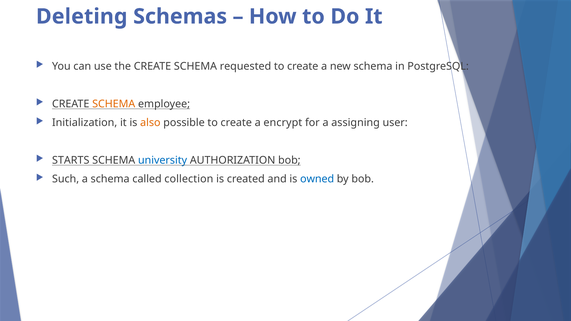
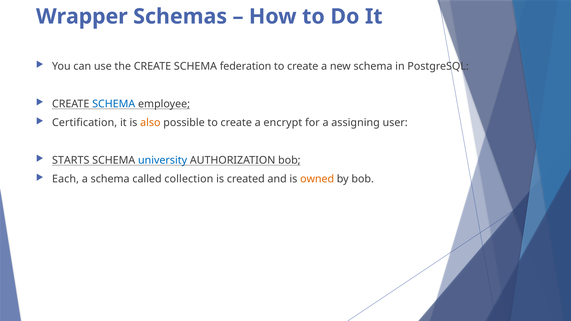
Deleting: Deleting -> Wrapper (82, 16)
requested: requested -> federation (246, 66)
SCHEMA colour: orange -> blue (114, 104)
Initialization: Initialization -> Certification (85, 123)
Such: Such -> Each (66, 179)
owned colour: blue -> orange (317, 179)
